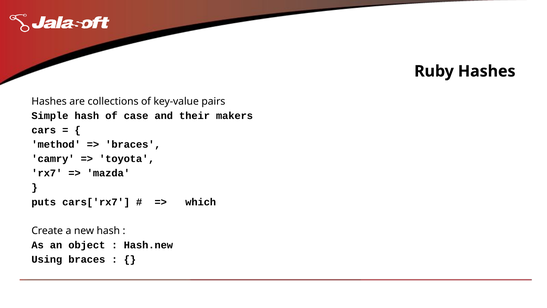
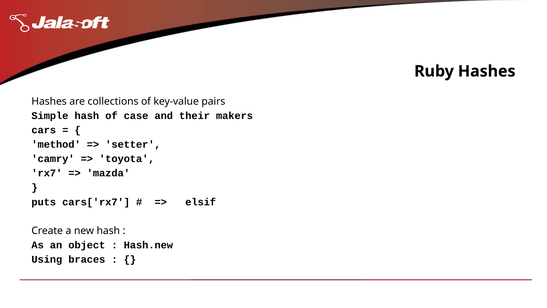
braces: braces -> setter (133, 144)
which: which -> elsif (201, 202)
